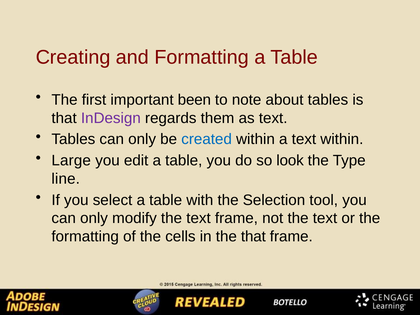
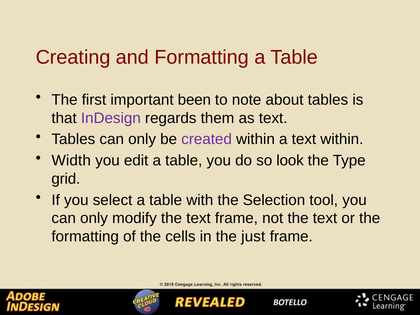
created colour: blue -> purple (207, 139)
Large: Large -> Width (71, 161)
line: line -> grid (66, 179)
the that: that -> just (253, 237)
